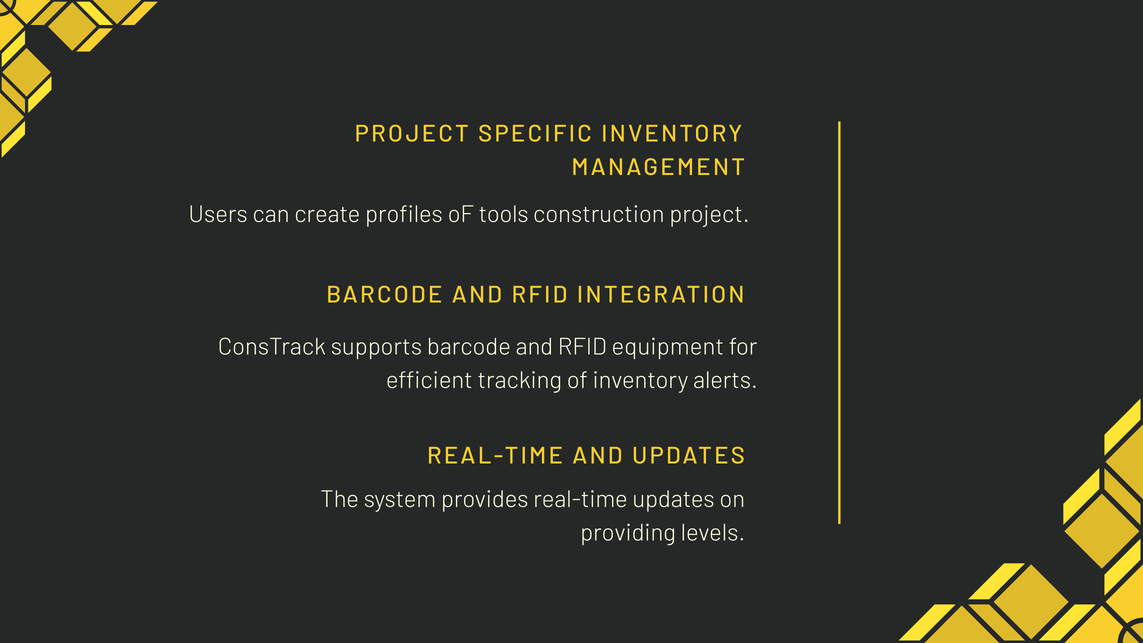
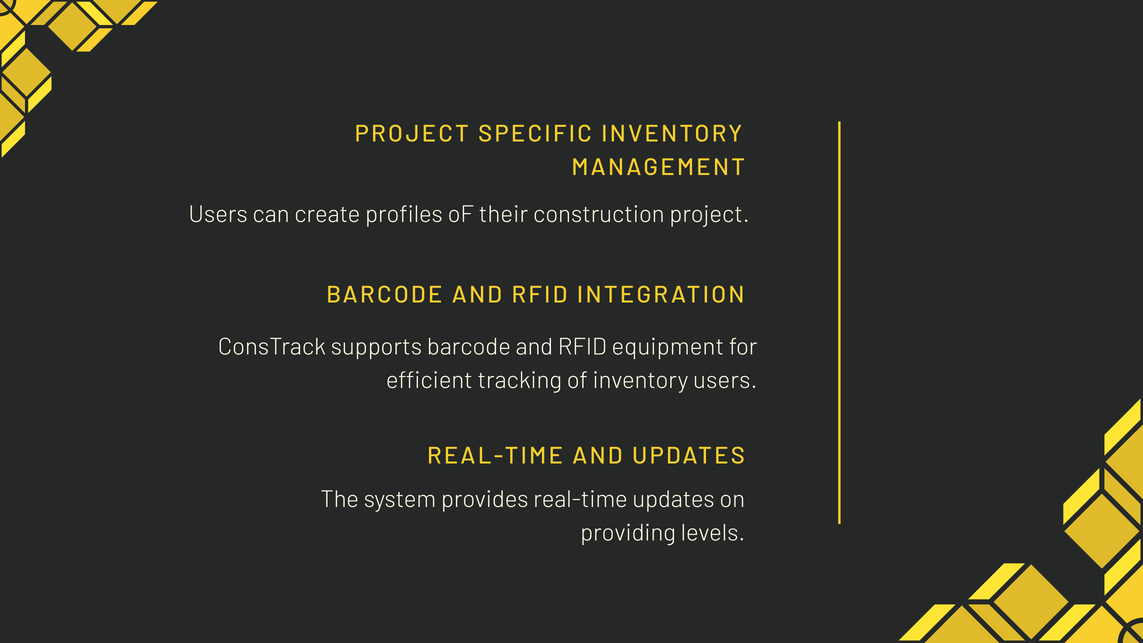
tools: tools -> their (503, 214)
inventory alerts: alerts -> users (725, 380)
